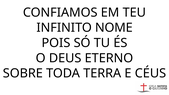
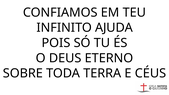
NOME: NOME -> AJUDA (114, 28)
